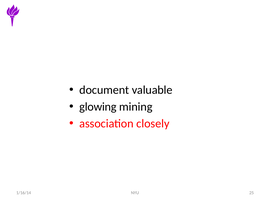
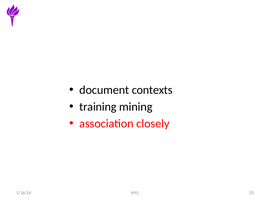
valuable: valuable -> contexts (152, 90)
glowing: glowing -> training (98, 107)
